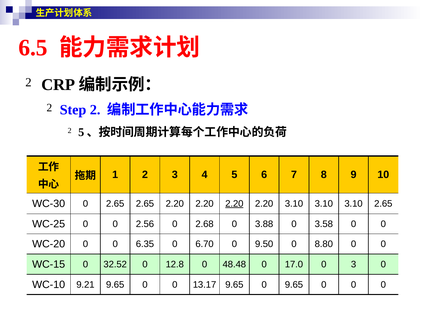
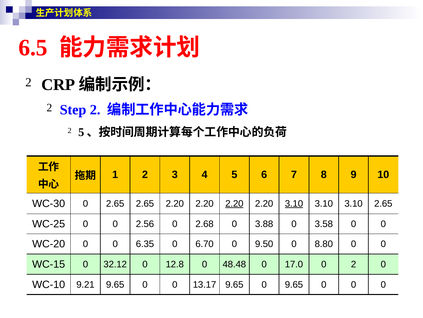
3.10 underline: none -> present (294, 203)
32.52: 32.52 -> 32.12 (115, 264)
0 3: 3 -> 2 (354, 264)
